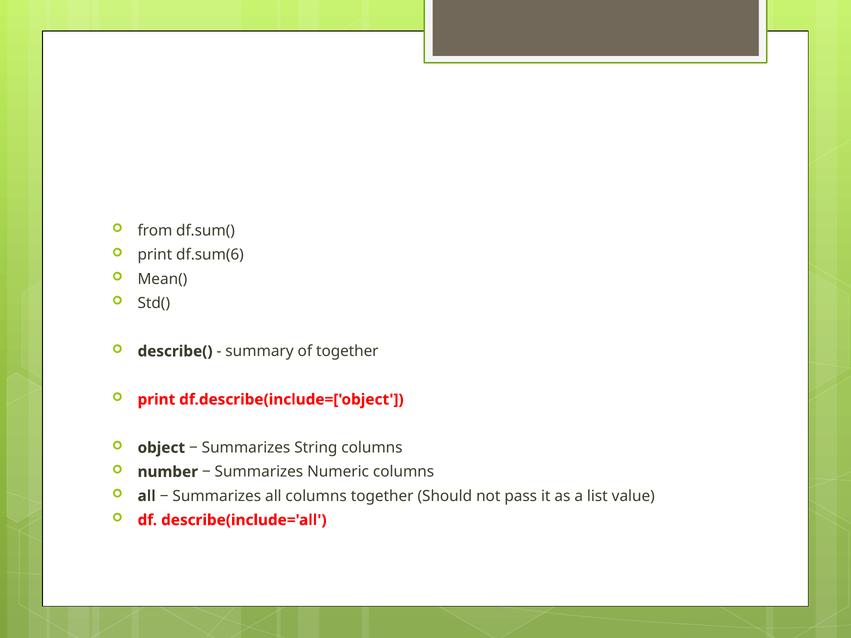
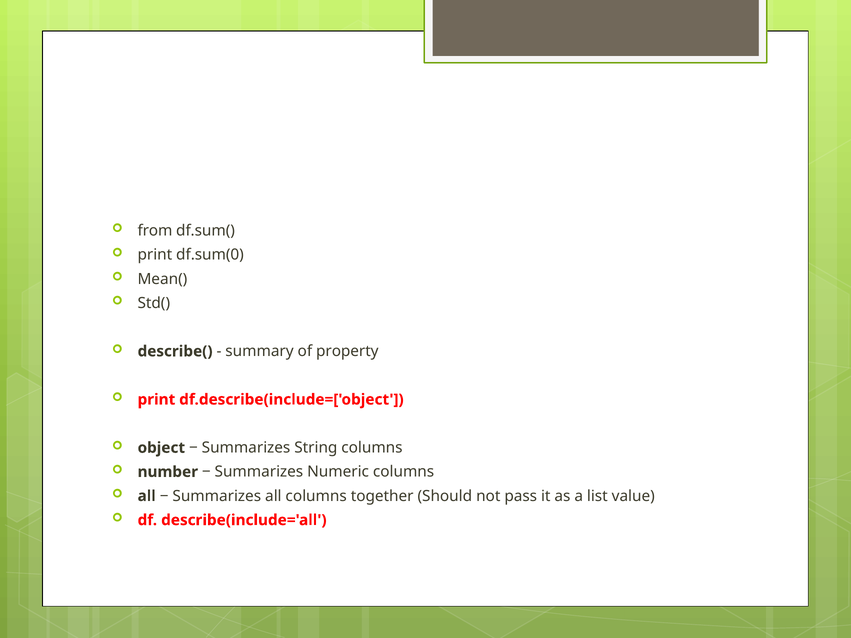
df.sum(6: df.sum(6 -> df.sum(0 (210, 255)
of together: together -> property (347, 351)
